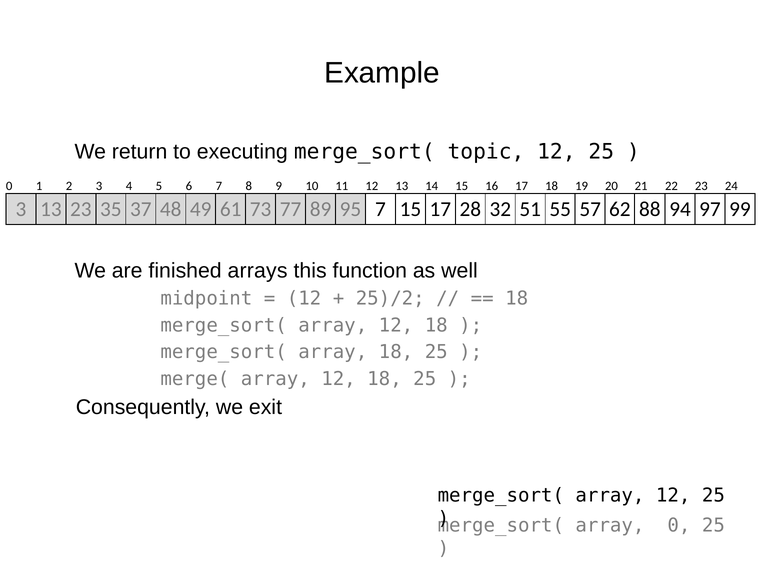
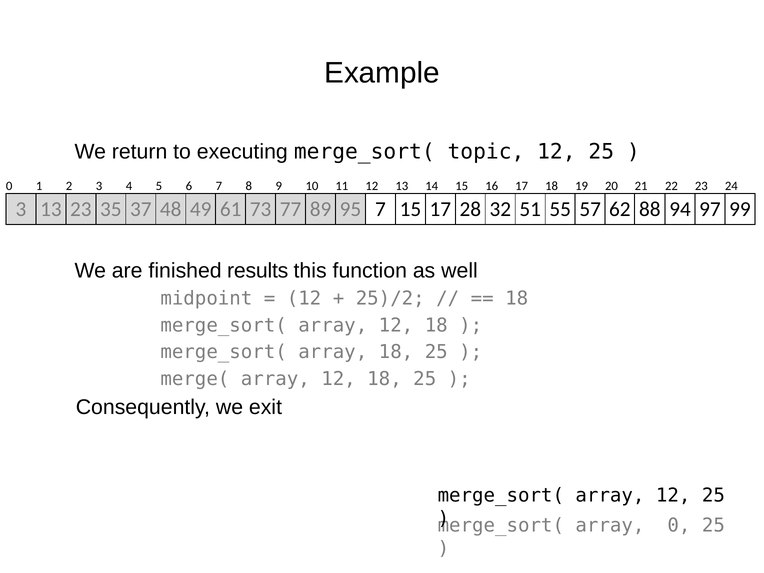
arrays: arrays -> results (258, 271)
